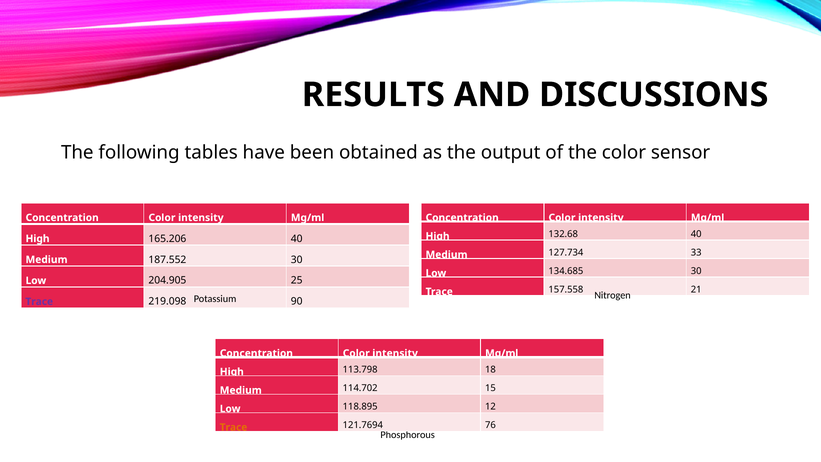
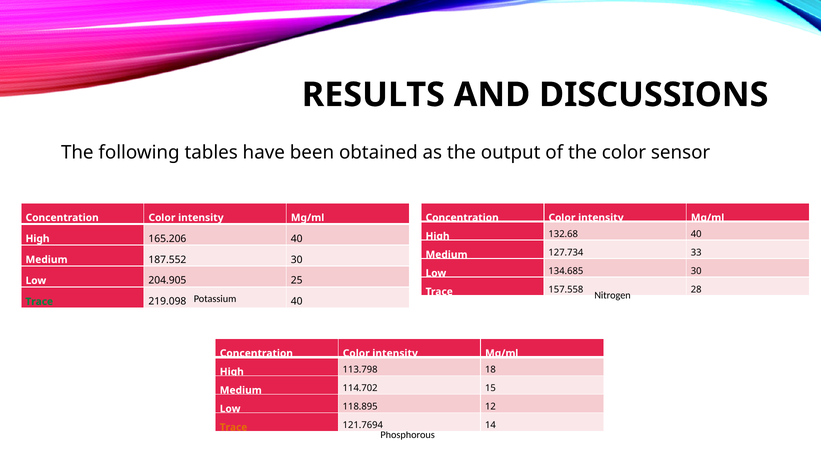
21: 21 -> 28 (696, 290)
Trace colour: purple -> green (39, 301)
219.098 90: 90 -> 40 (297, 301)
76: 76 -> 14 (490, 425)
